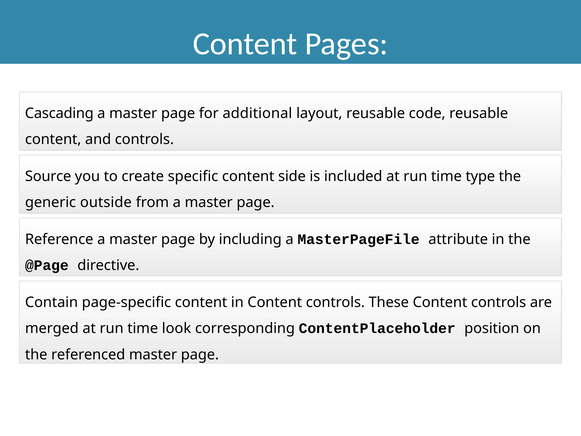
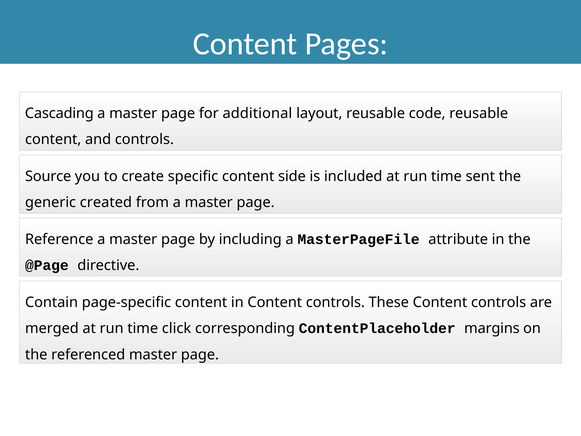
type: type -> sent (480, 176)
outside: outside -> created (106, 202)
look: look -> click (177, 328)
position: position -> margins (492, 328)
